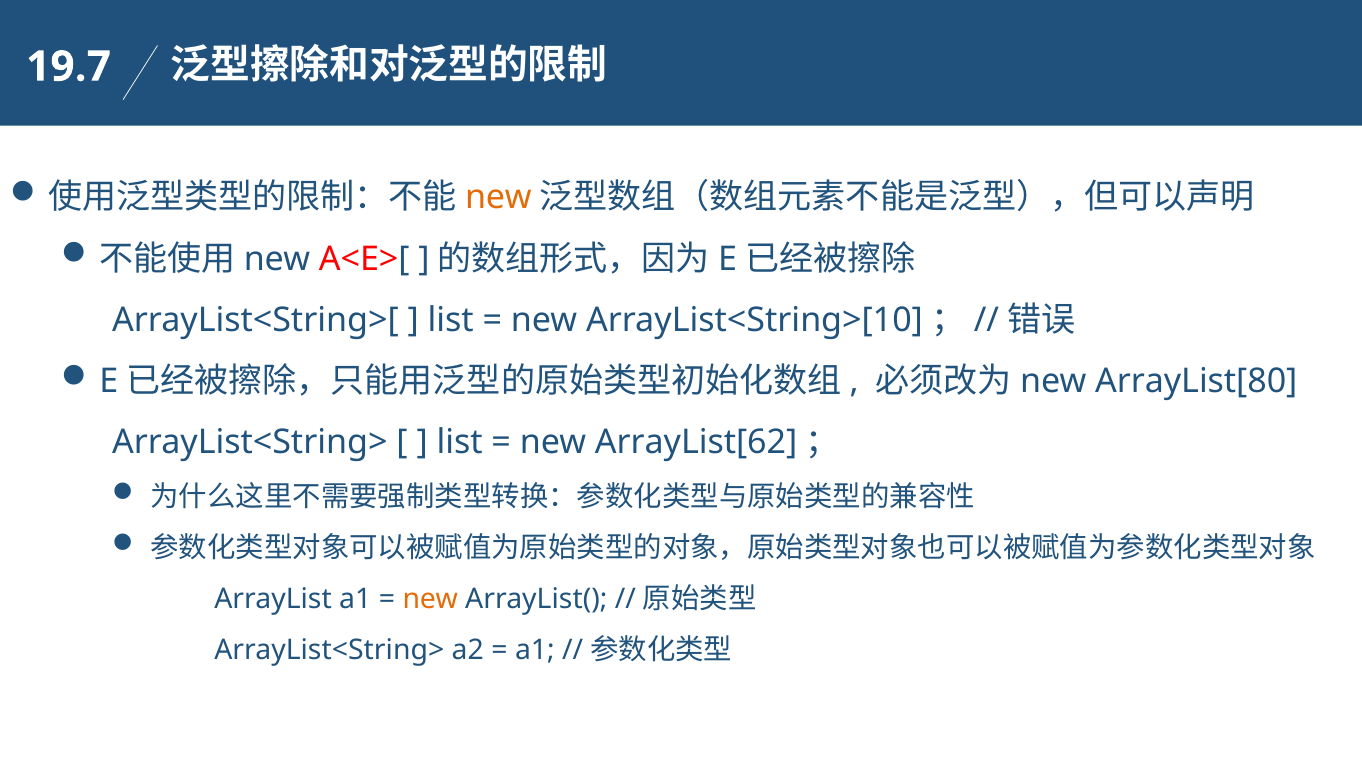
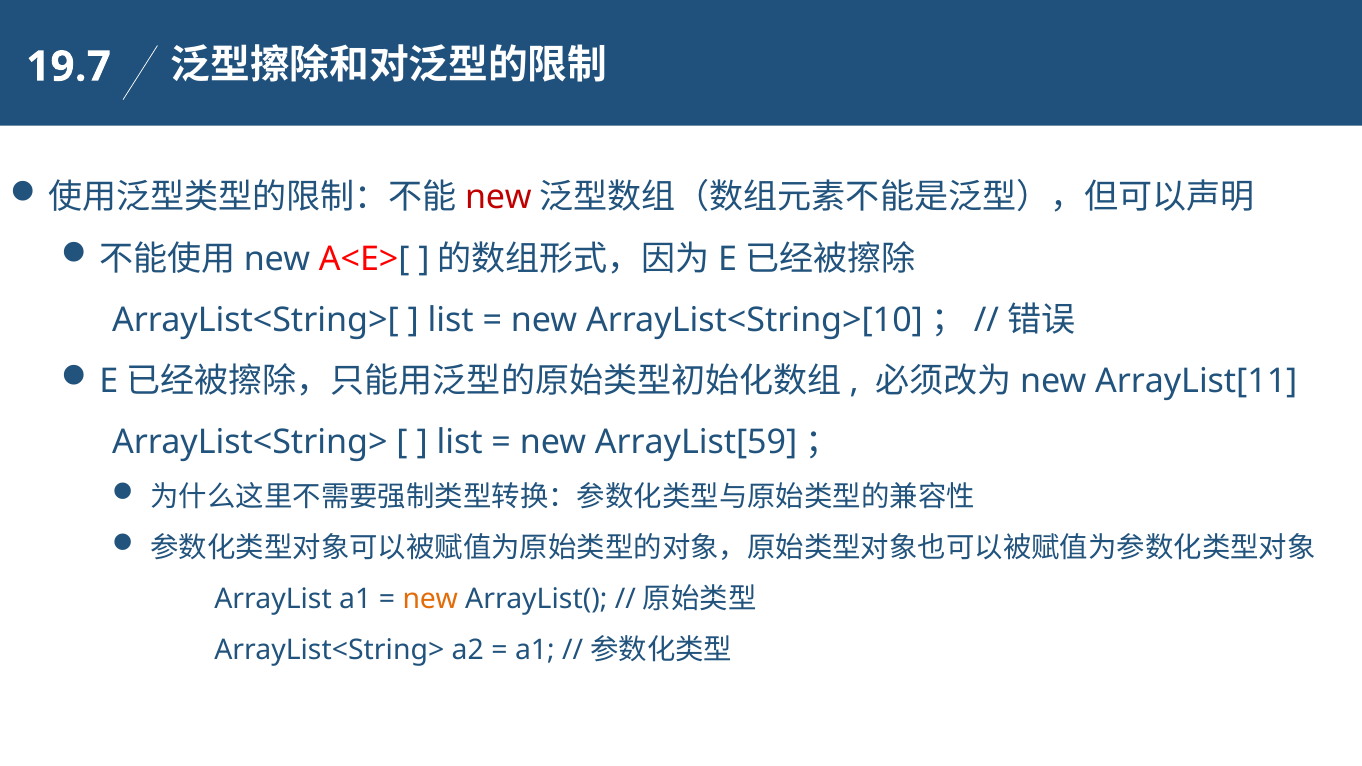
new colour: orange -> red (498, 198)
ArrayList[80: ArrayList[80 -> ArrayList[11 (1196, 382)
ArrayList[62: ArrayList[62 -> ArrayList[59 (696, 443)
